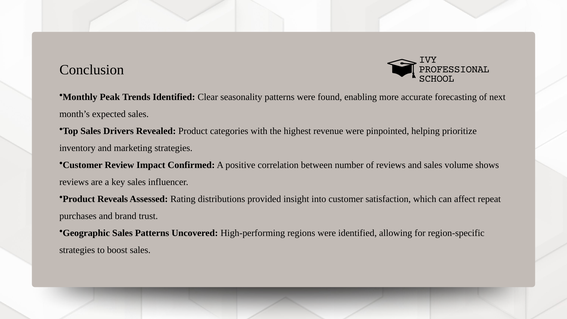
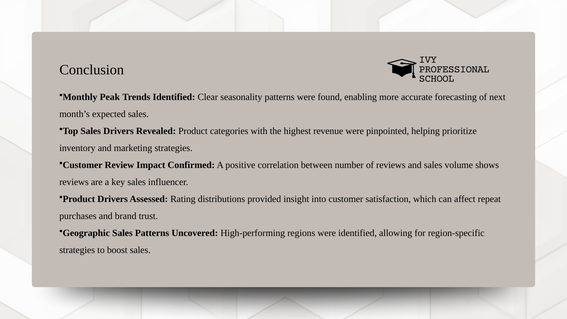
Product Reveals: Reveals -> Drivers (113, 199)
